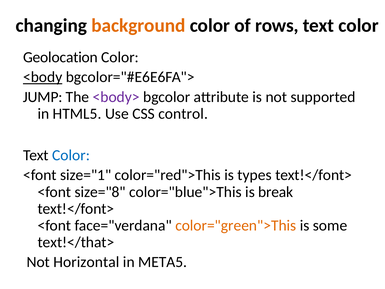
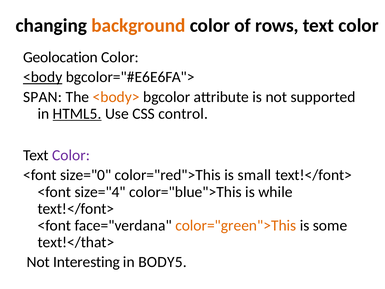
JUMP: JUMP -> SPAN (43, 97)
<body> colour: purple -> orange (116, 97)
HTML5 underline: none -> present (77, 114)
Color colour: blue -> purple (71, 155)
size="1: size="1 -> size="0 (86, 175)
types: types -> small (254, 175)
size="8: size="8 -> size="4 (100, 192)
break: break -> while (275, 192)
Horizontal: Horizontal -> Interesting (87, 262)
META5: META5 -> BODY5 (163, 262)
